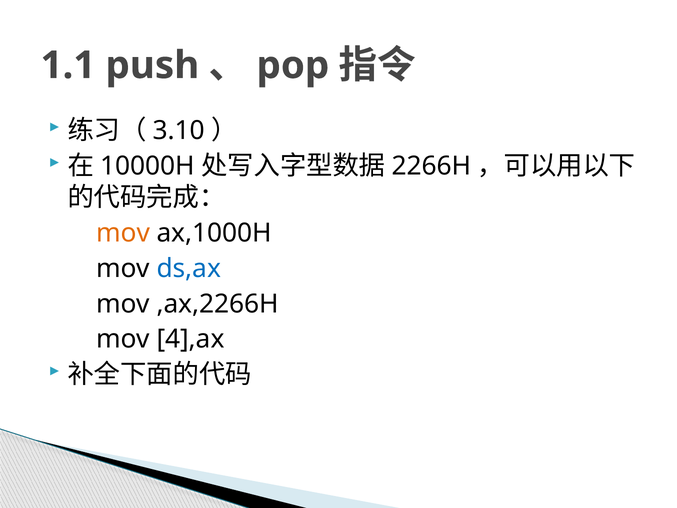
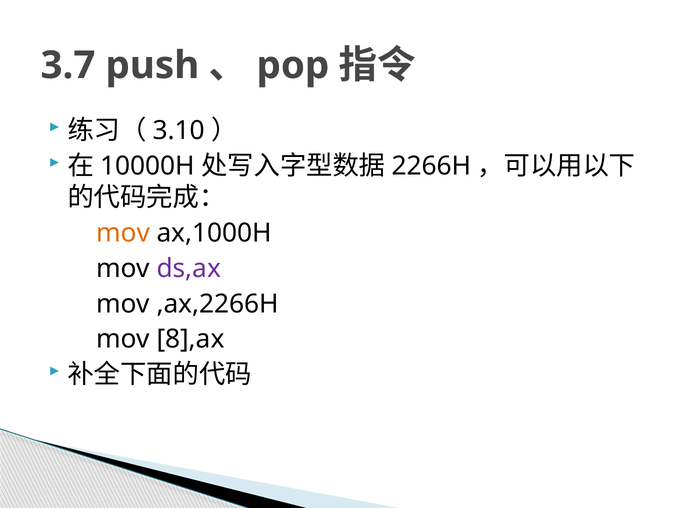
1.1: 1.1 -> 3.7 (68, 65)
ds,ax colour: blue -> purple (189, 268)
4],ax: 4],ax -> 8],ax (191, 339)
